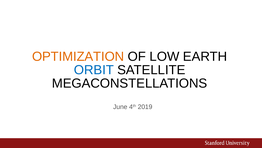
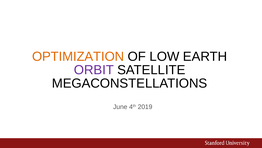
ORBIT colour: blue -> purple (94, 70)
